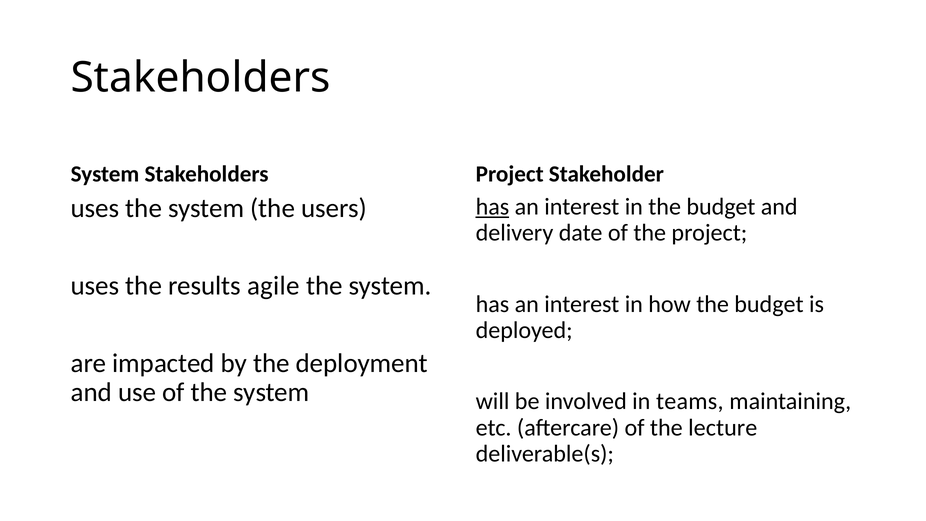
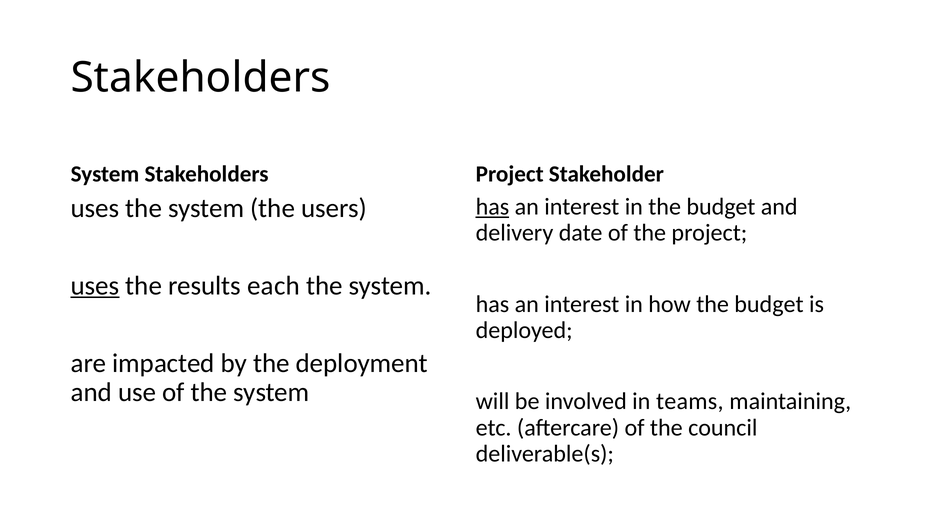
uses underline: none -> present (95, 286)
agile: agile -> each (274, 286)
lecture: lecture -> council (723, 427)
